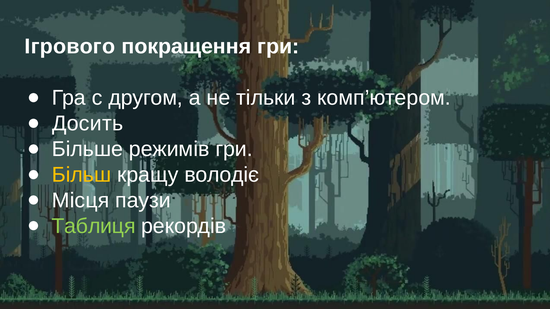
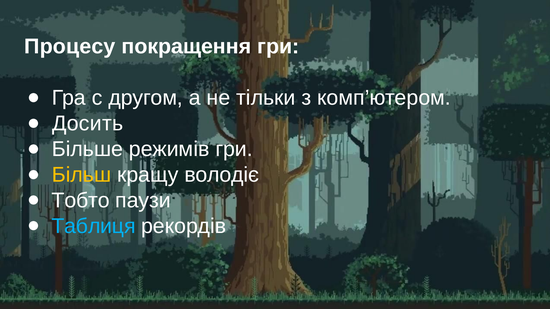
Ігрового: Ігрового -> Процесу (70, 47)
Місця: Місця -> Тобто (81, 201)
Таблиця colour: light green -> light blue (94, 226)
